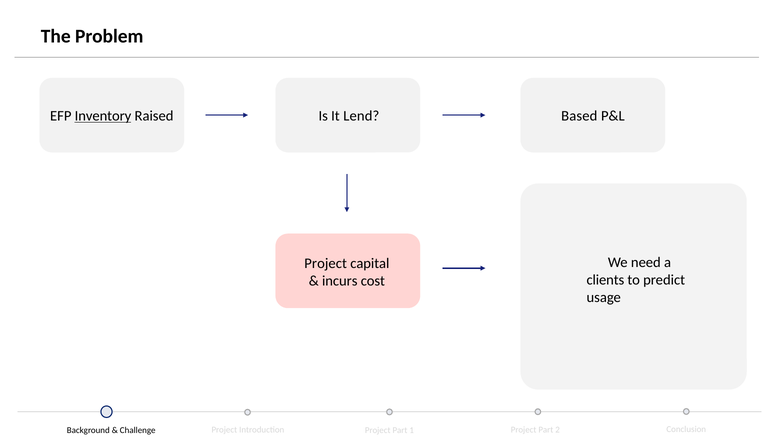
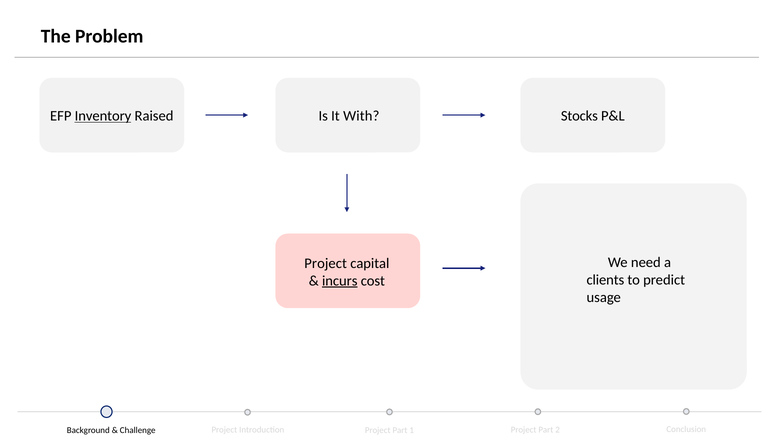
Lend: Lend -> With (361, 116)
Based: Based -> Stocks (579, 116)
incurs underline: none -> present (340, 281)
